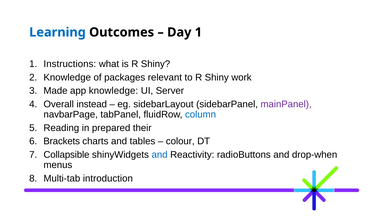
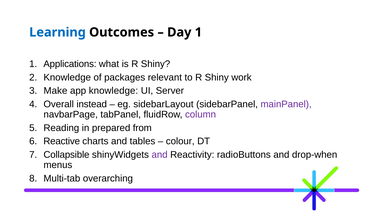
Instructions: Instructions -> Applications (70, 64)
Made: Made -> Make (55, 91)
column colour: blue -> purple (201, 114)
their: their -> from (142, 128)
Brackets: Brackets -> Reactive (62, 141)
and colour: blue -> purple (160, 154)
introduction: introduction -> overarching (108, 178)
